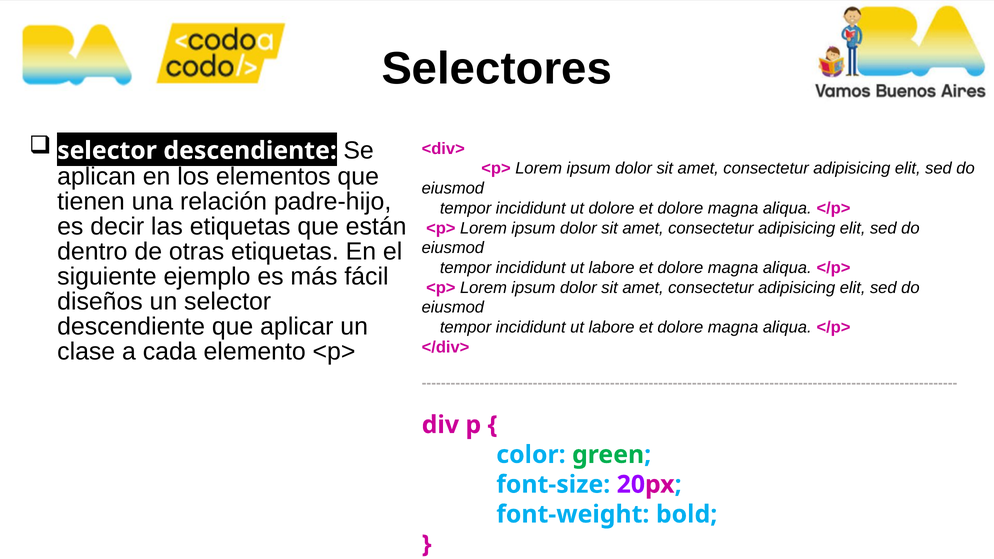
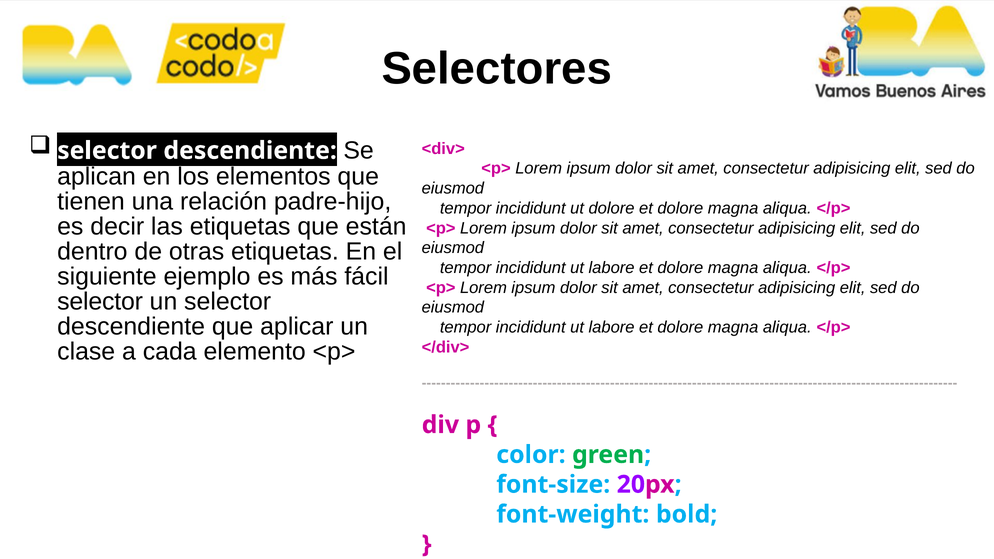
diseños: diseños -> selector (100, 301)
